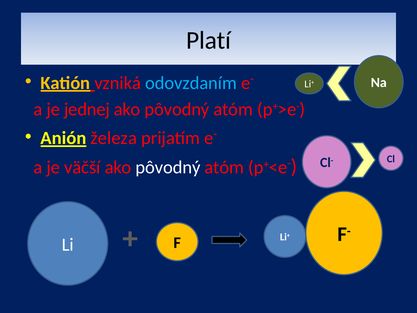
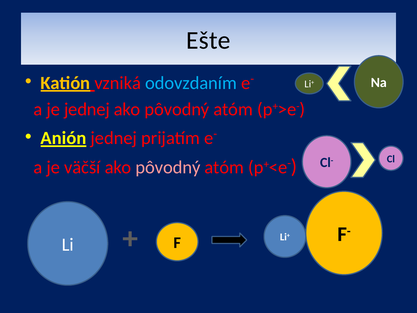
Platí: Platí -> Ešte (208, 40)
železa: železa -> jednej (114, 138)
pôvodný colour: white -> pink (168, 167)
